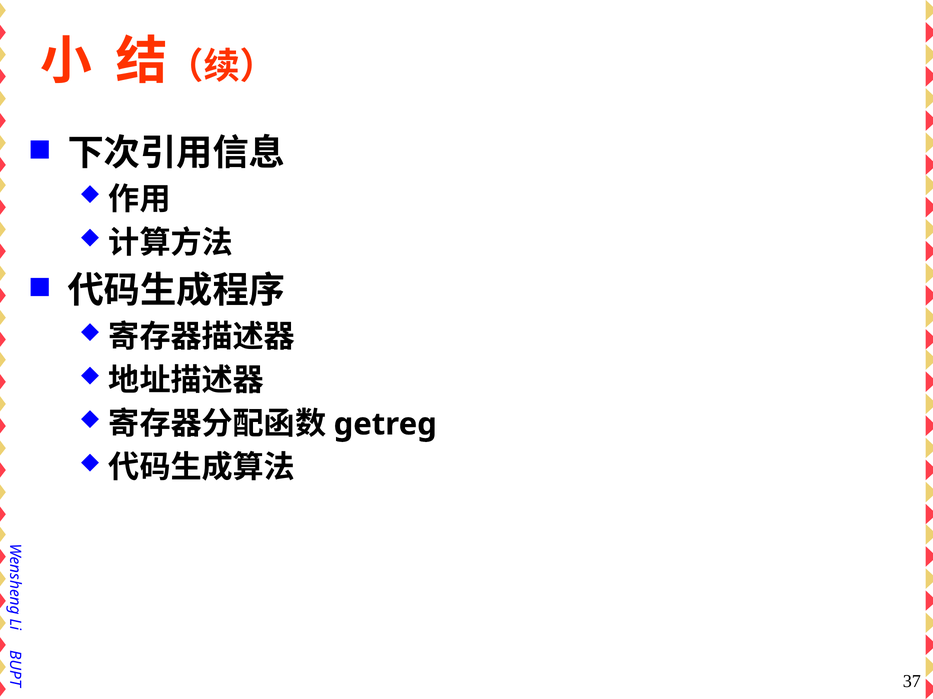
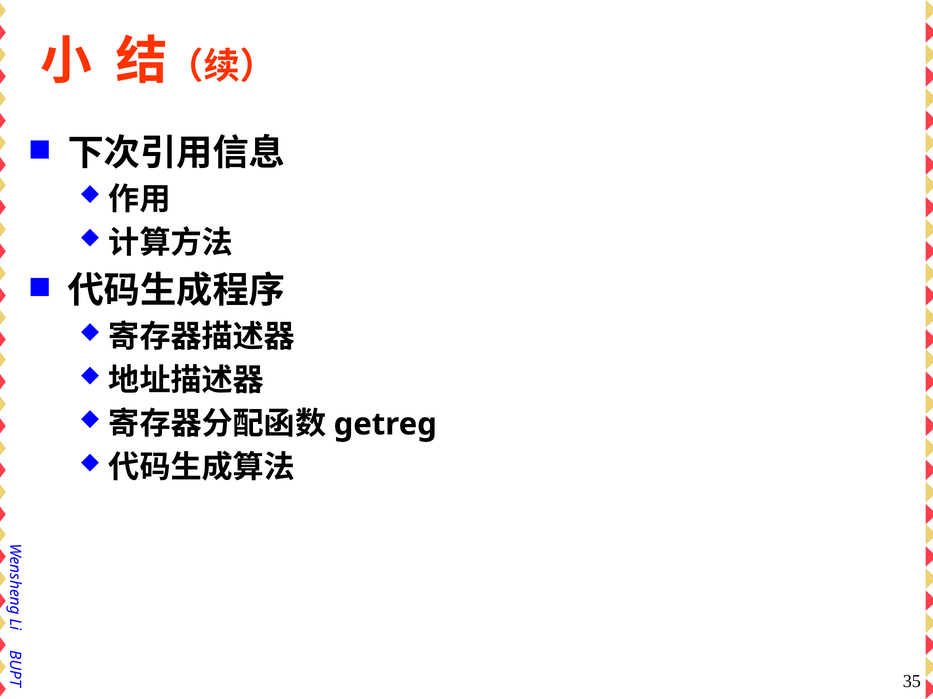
37: 37 -> 35 (912, 682)
